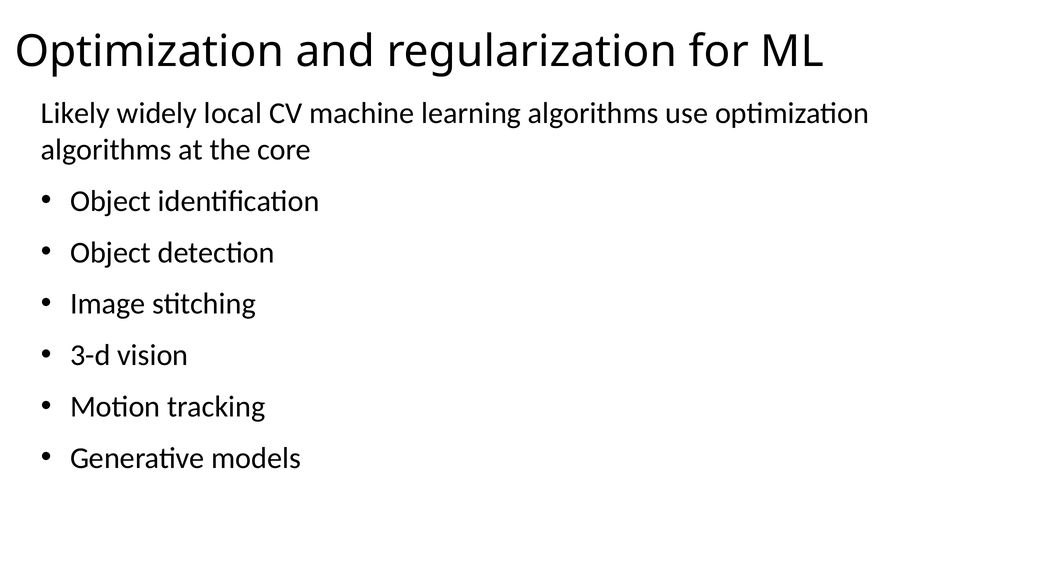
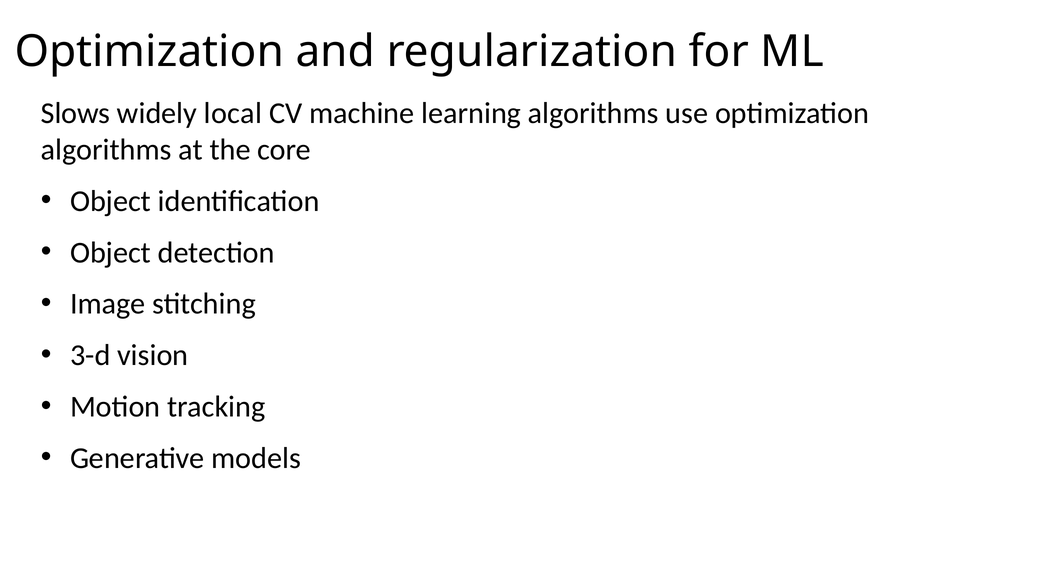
Likely: Likely -> Slows (76, 113)
